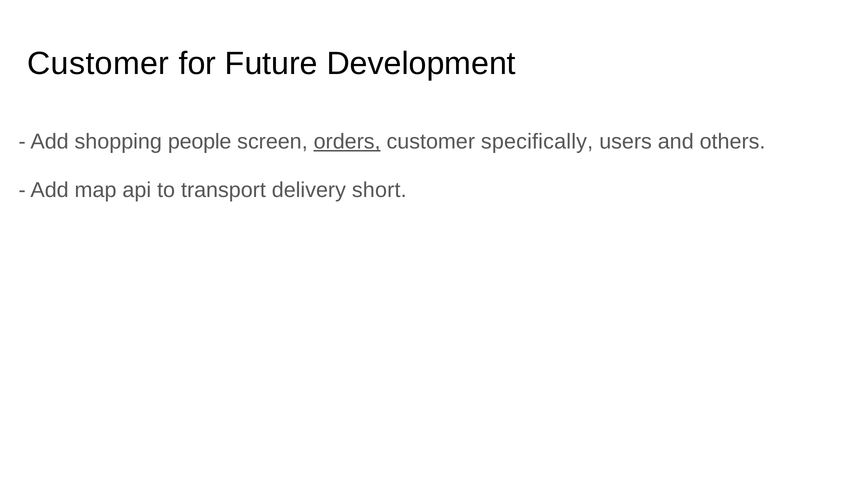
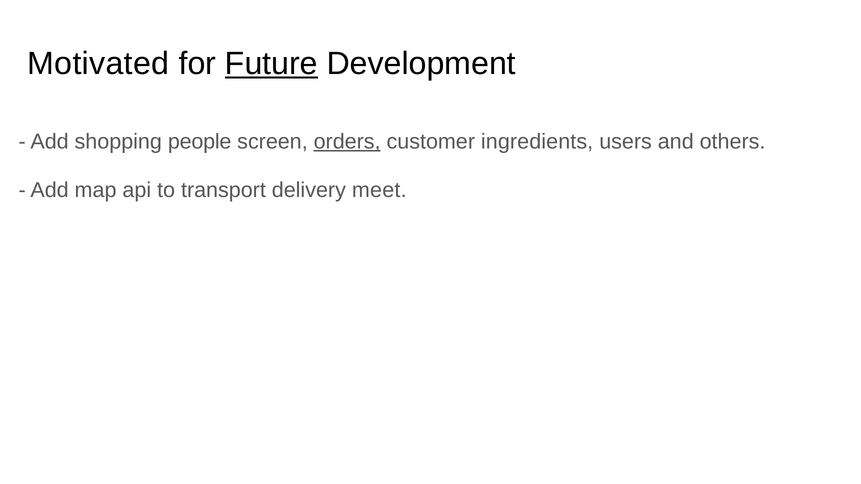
Customer: Customer -> Motivated (98, 64)
Future underline: none -> present (271, 64)
specifically: specifically -> ingredients (537, 142)
short: short -> meet (379, 190)
